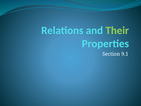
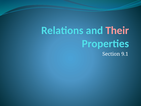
Their colour: light green -> pink (117, 30)
